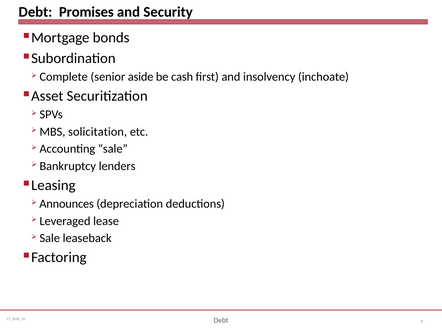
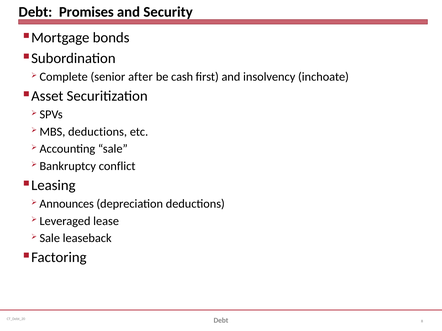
aside: aside -> after (141, 77)
MBS solicitation: solicitation -> deductions (98, 132)
lenders: lenders -> conflict (117, 166)
